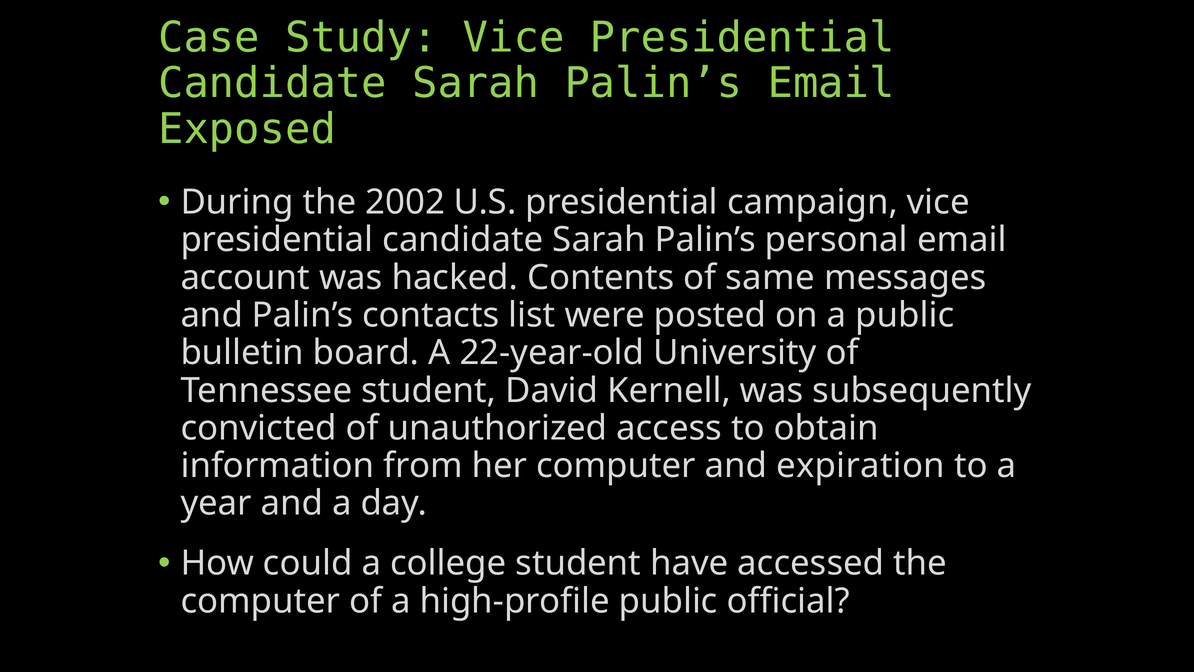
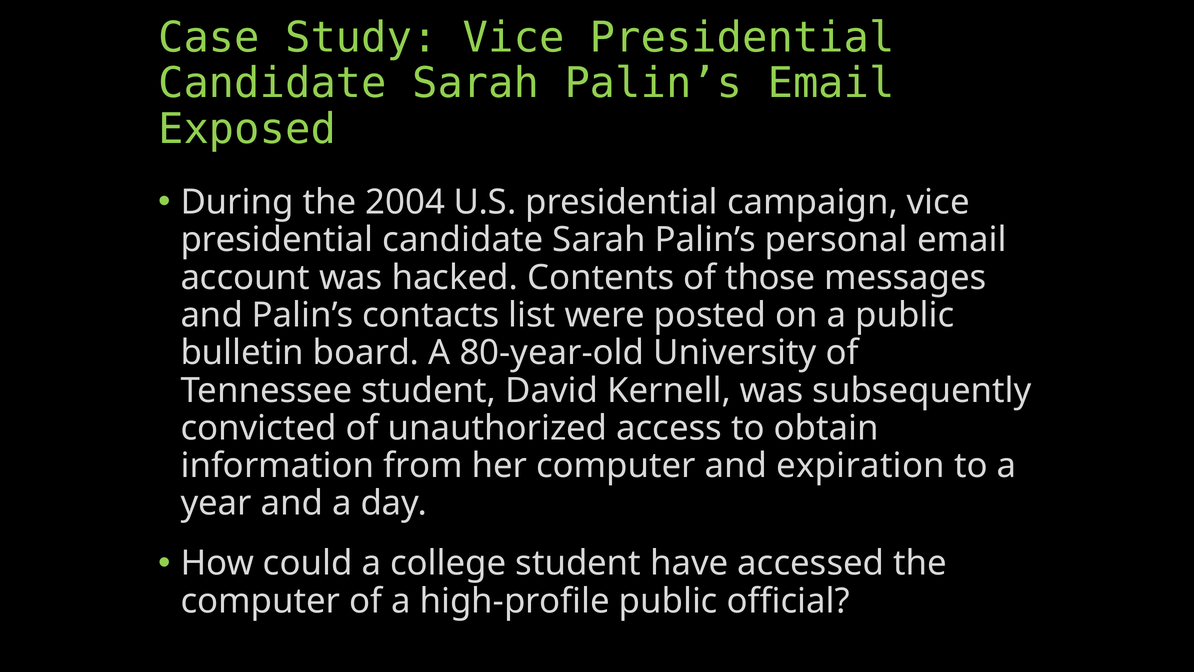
2002: 2002 -> 2004 (405, 202)
same: same -> those (770, 277)
22-year-old: 22-year-old -> 80-year-old (552, 353)
